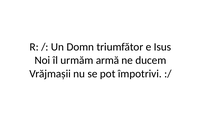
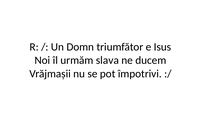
armă: armă -> slava (107, 60)
